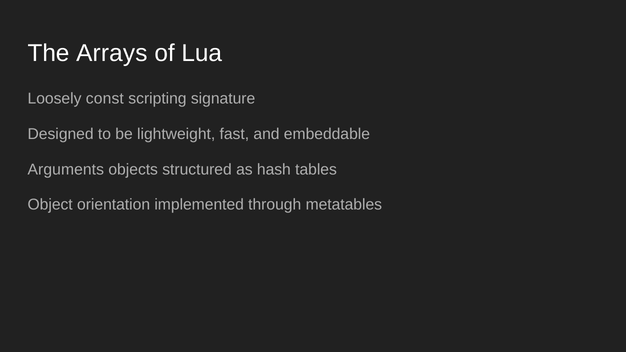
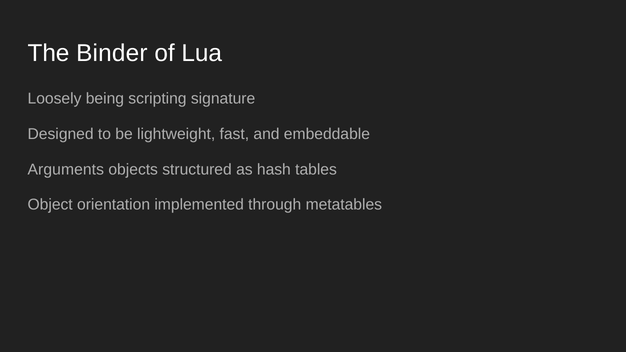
Arrays: Arrays -> Binder (112, 53)
const: const -> being (105, 98)
